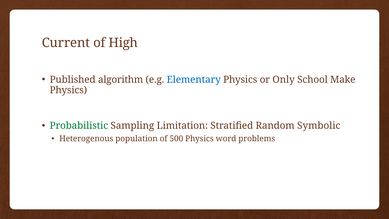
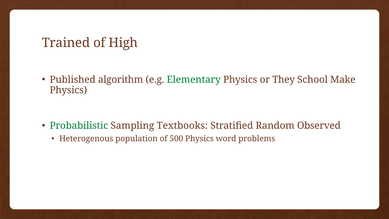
Current: Current -> Trained (66, 43)
Elementary colour: blue -> green (194, 80)
Only: Only -> They (284, 80)
Limitation: Limitation -> Textbooks (182, 126)
Symbolic: Symbolic -> Observed (319, 126)
